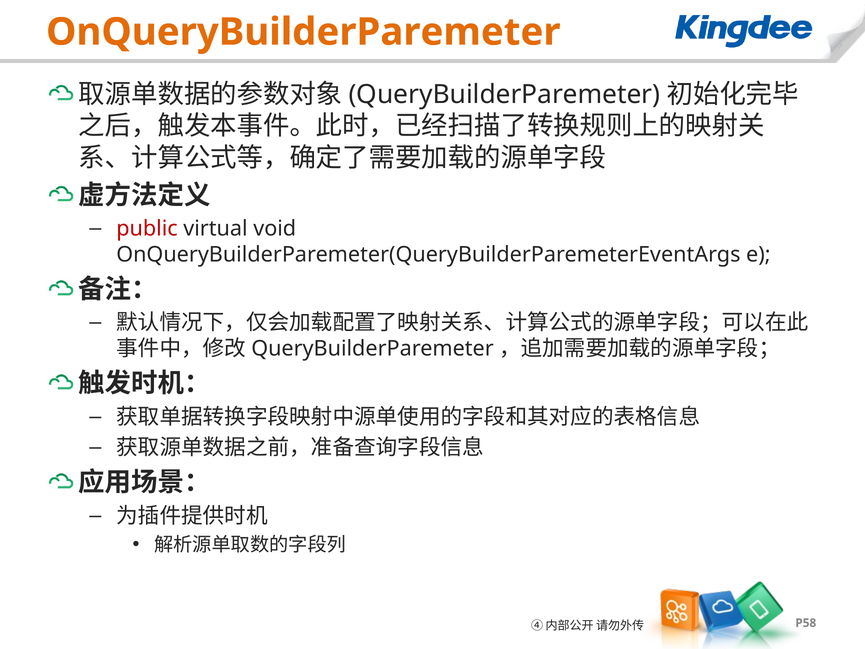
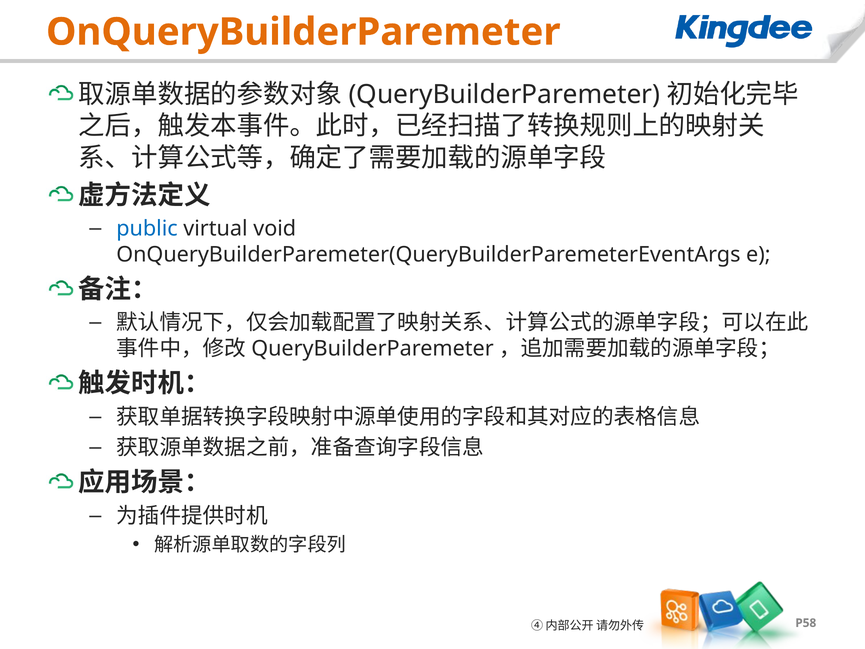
public colour: red -> blue (147, 229)
